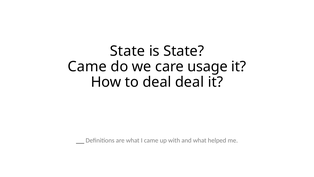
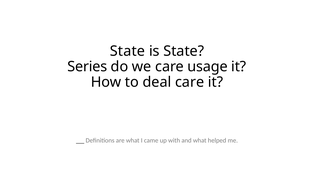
Came: Came -> Series (87, 66)
deal deal: deal -> care (190, 82)
